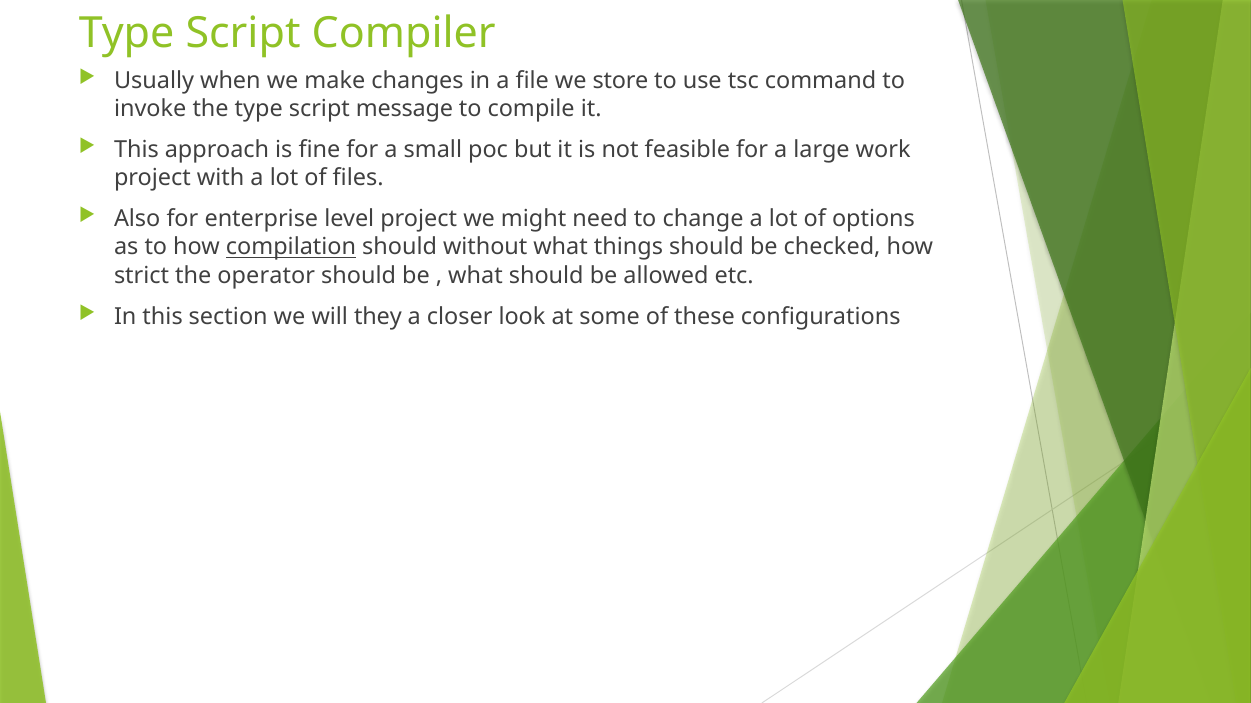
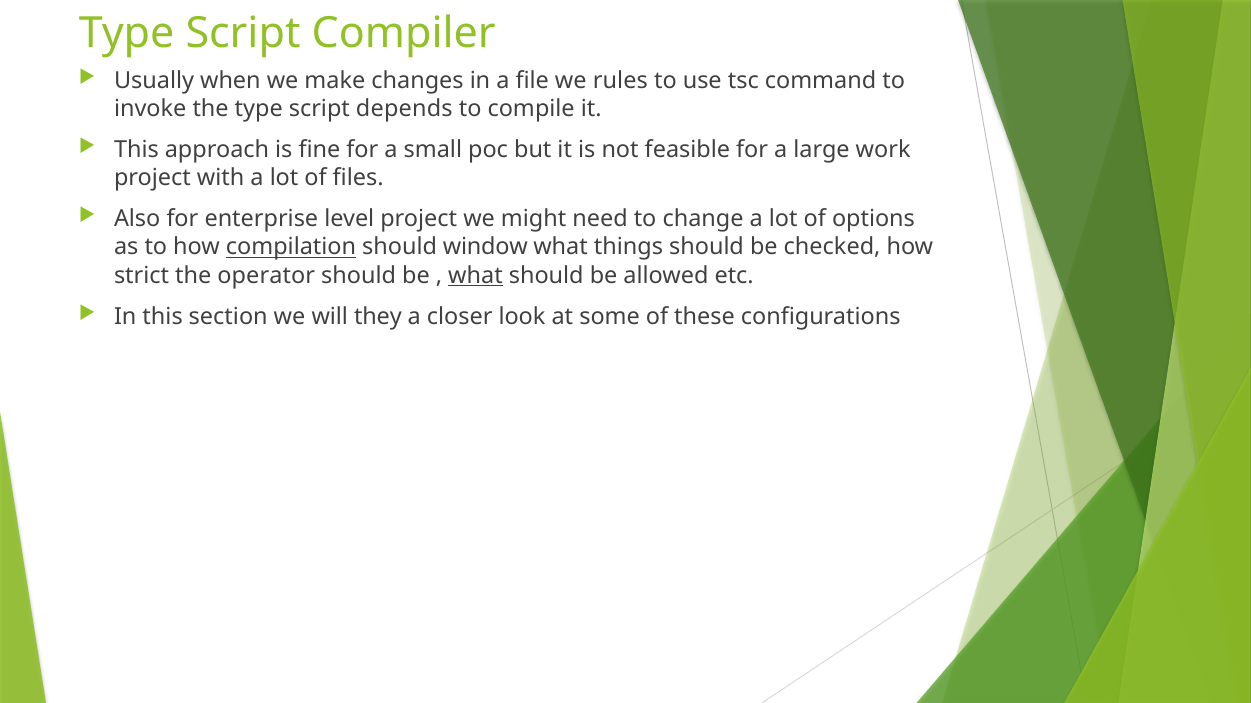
store: store -> rules (620, 81)
message: message -> depends (404, 109)
without: without -> window (485, 247)
what underline: none -> present (476, 276)
